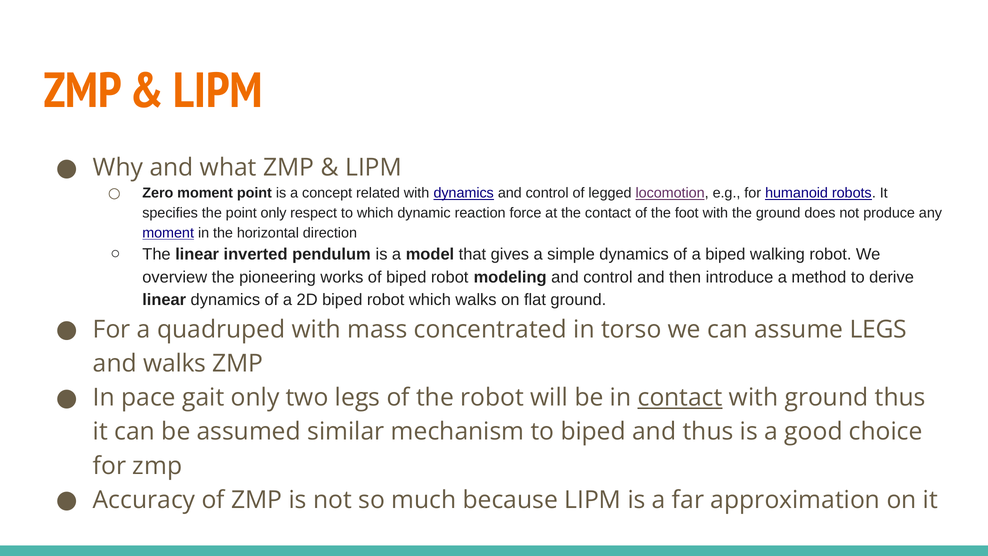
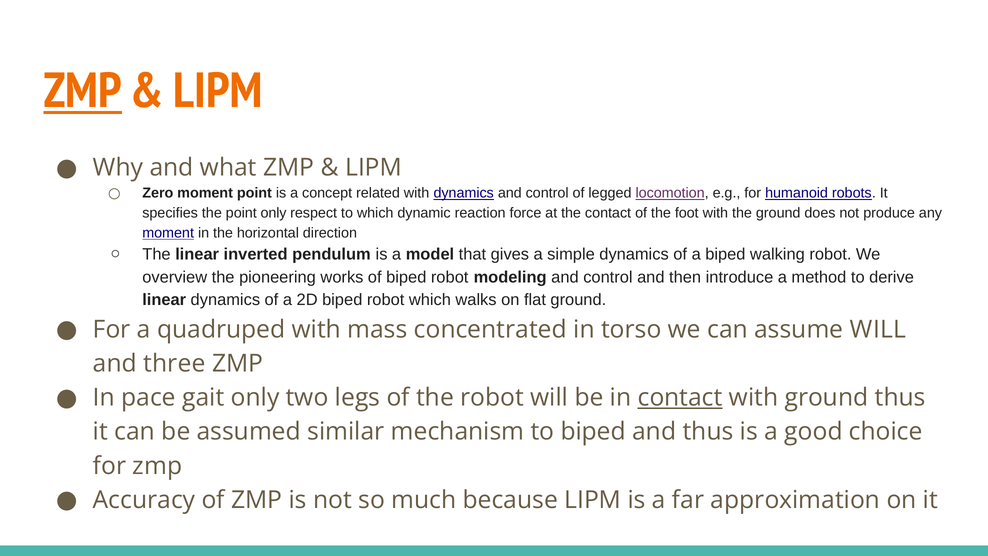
ZMP underline: none -> present (83, 91)
assume LEGS: LEGS -> WILL (878, 329)
and walks: walks -> three (174, 364)
